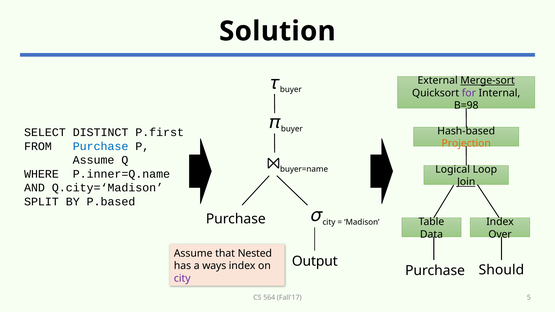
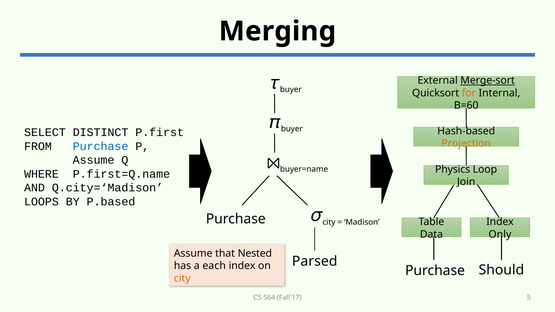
Solution: Solution -> Merging (277, 31)
for colour: purple -> orange (469, 93)
B=98: B=98 -> B=60 (466, 105)
Logical: Logical -> Physics (453, 169)
P.inner=Q.name: P.inner=Q.name -> P.first=Q.name (121, 174)
Join underline: present -> none (466, 182)
SPLIT: SPLIT -> LOOPS (41, 202)
Over: Over -> Only (500, 234)
Output: Output -> Parsed (315, 261)
ways: ways -> each (214, 266)
city colour: purple -> orange (182, 278)
